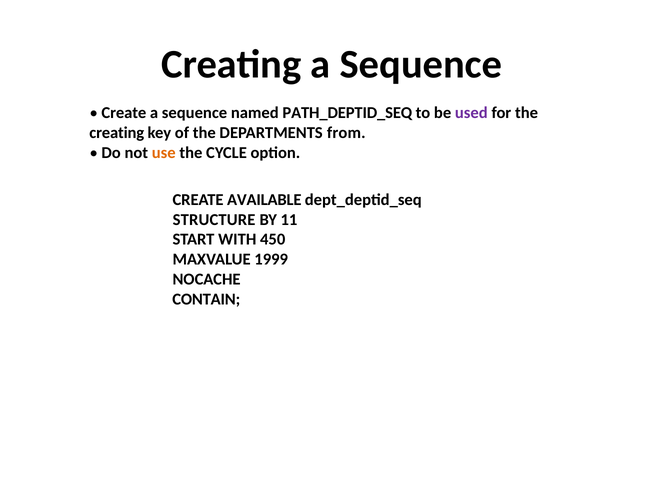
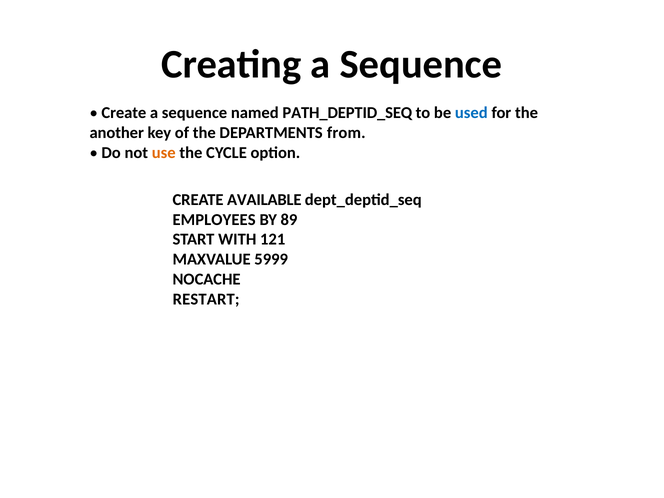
used colour: purple -> blue (471, 113)
creating: creating -> another (117, 133)
STRUCTURE: STRUCTURE -> EMPLOYEES (214, 220)
11: 11 -> 89 (289, 220)
450: 450 -> 121 (273, 239)
1999: 1999 -> 5999 (271, 259)
CONTAIN: CONTAIN -> RESTART (206, 299)
